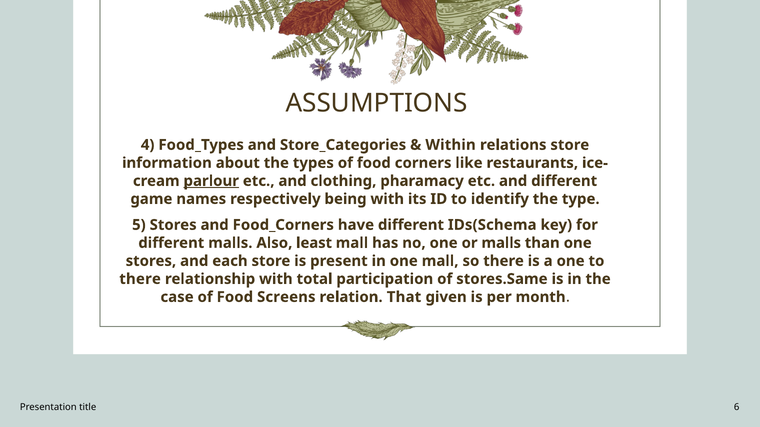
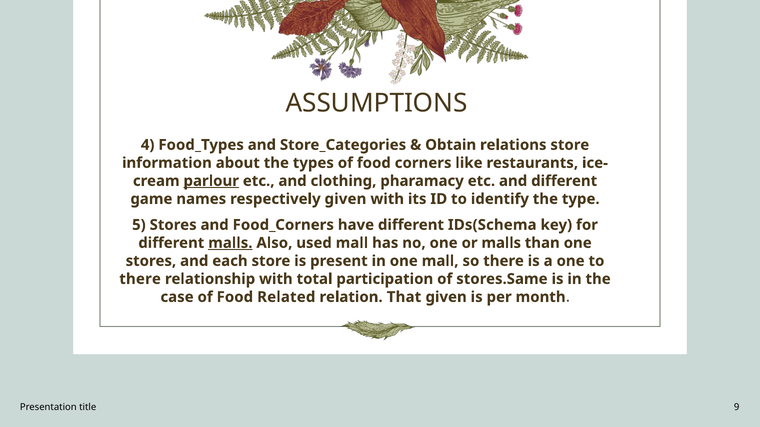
Within: Within -> Obtain (451, 145)
respectively being: being -> given (345, 199)
malls underline: none -> present (230, 243)
least: least -> used (314, 243)
Screens: Screens -> Related (286, 297)
6: 6 -> 9 (737, 407)
